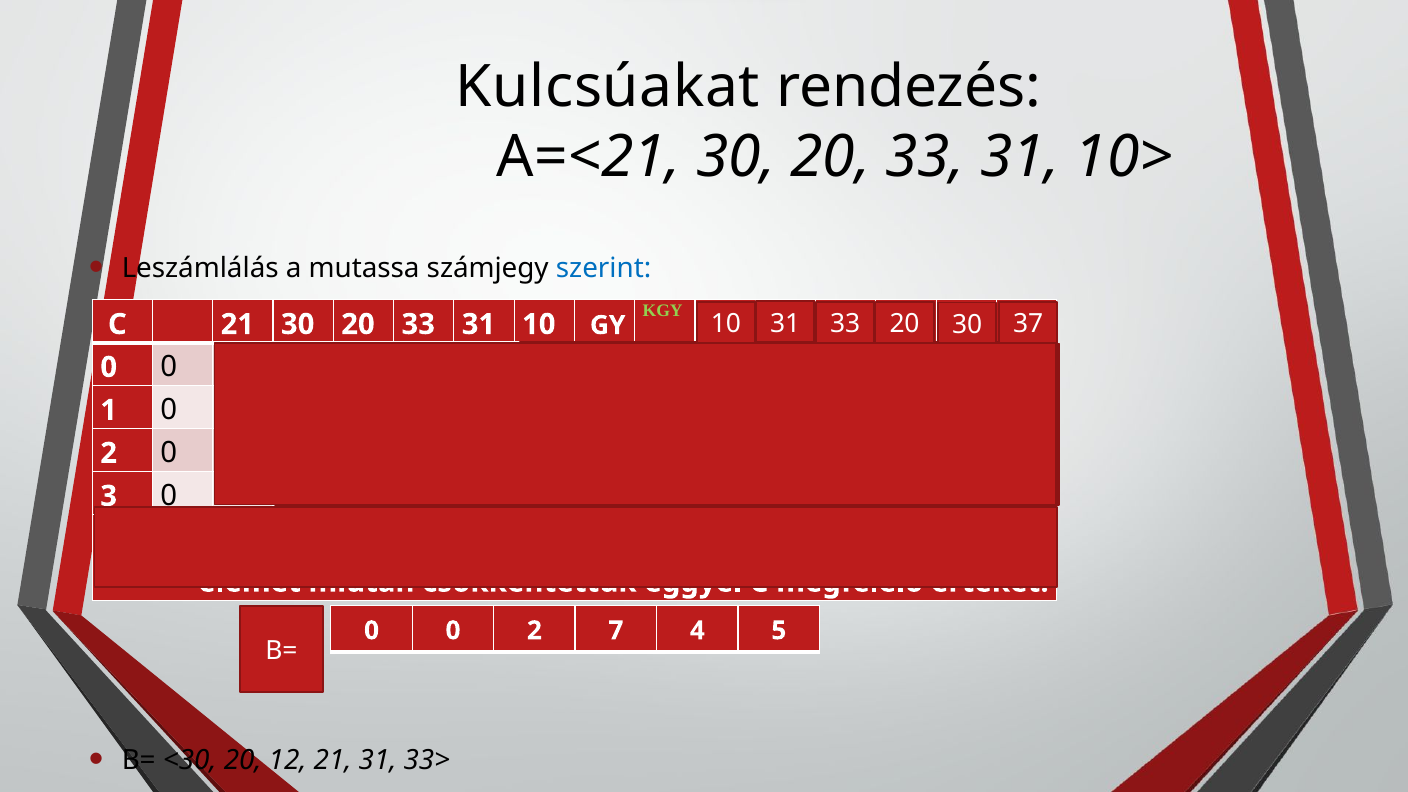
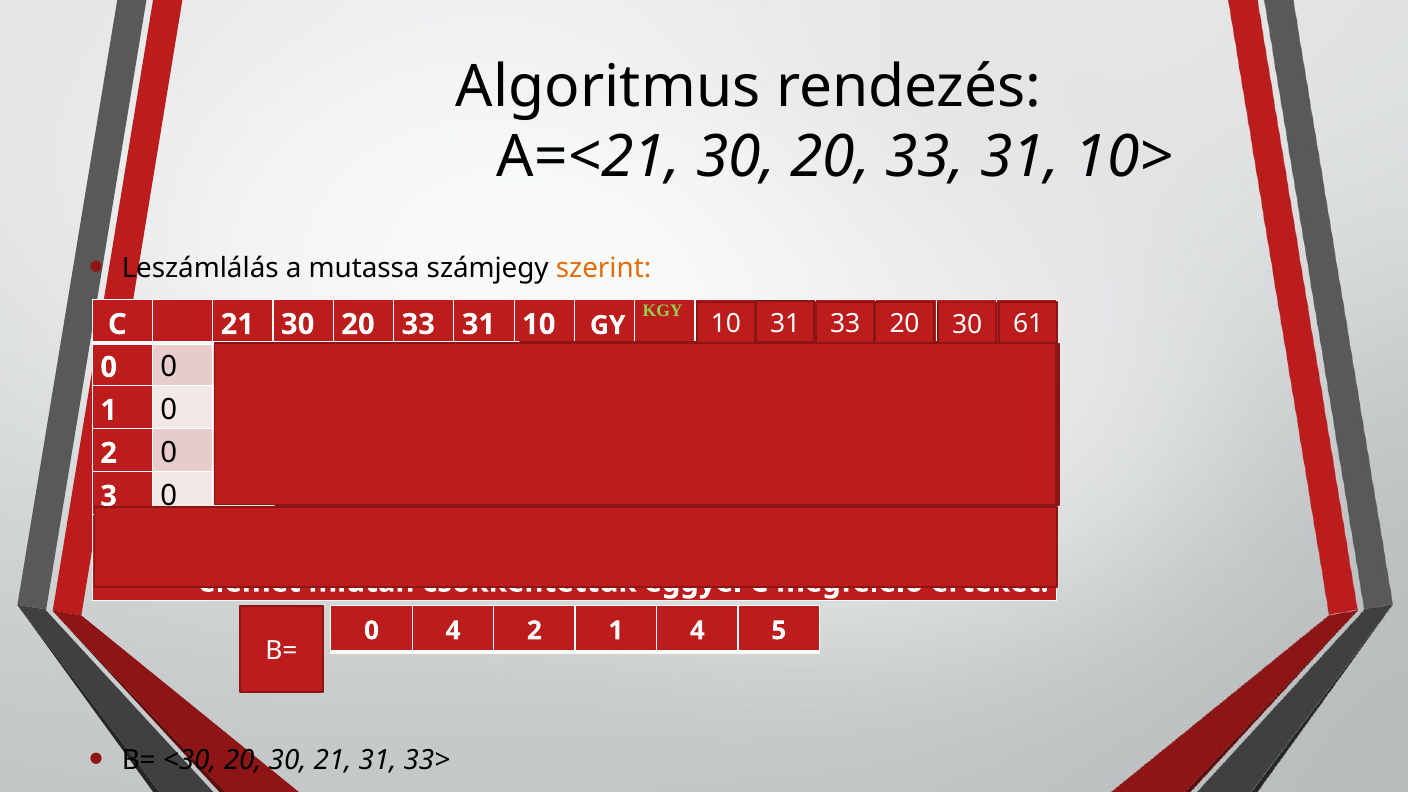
Kulcsúakat: Kulcsúakat -> Algoritmus (608, 87)
szerint colour: blue -> orange (604, 268)
37: 37 -> 61 (1028, 324)
0: 0 -> 4 (453, 631)
2 7: 7 -> 1 (616, 631)
<30 20 12: 12 -> 30 (288, 760)
